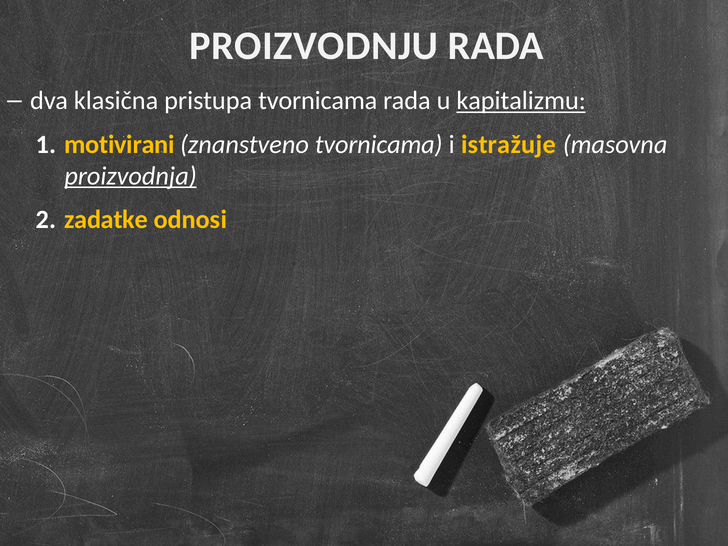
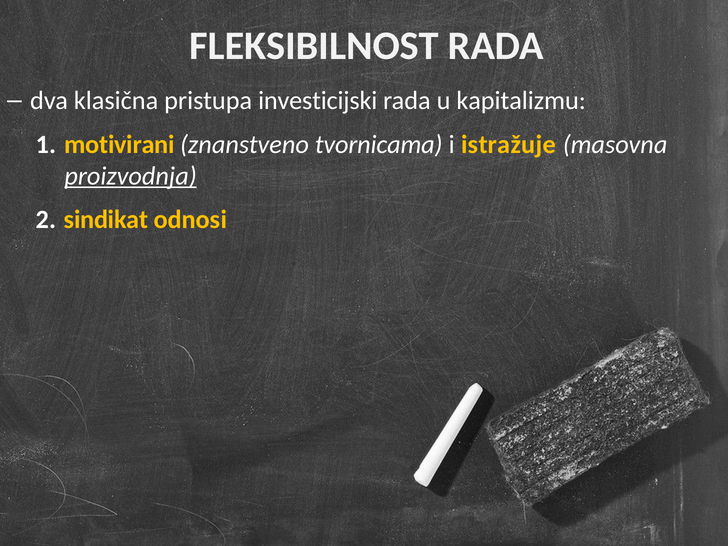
PROIZVODNJU: PROIZVODNJU -> FLEKSIBILNOST (314, 46)
pristupa tvornicama: tvornicama -> investicijski (318, 101)
kapitalizmu underline: present -> none (521, 101)
zadatke: zadatke -> sindikat (106, 220)
